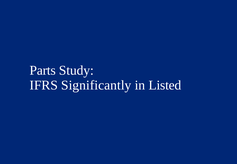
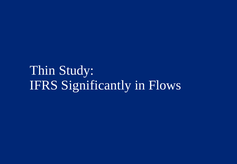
Parts: Parts -> Thin (43, 70)
Listed: Listed -> Flows (165, 85)
